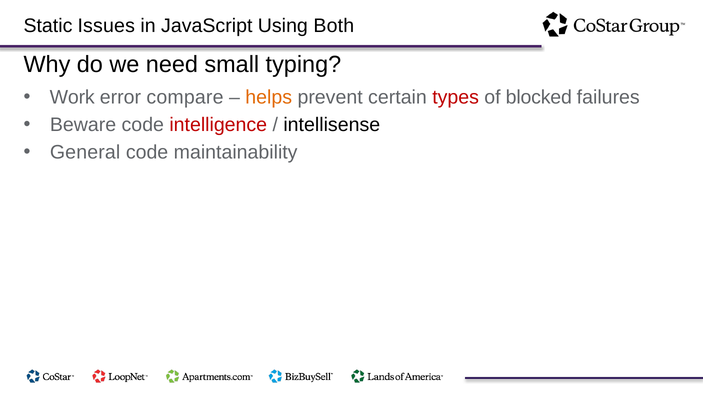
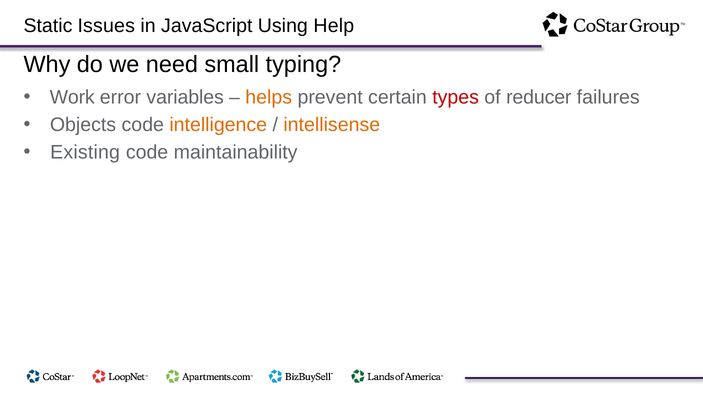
Both: Both -> Help (334, 26)
compare: compare -> variables (185, 97)
blocked: blocked -> reducer (539, 97)
Beware: Beware -> Objects (83, 125)
intelligence colour: red -> orange (218, 125)
intellisense colour: black -> orange (332, 125)
General: General -> Existing (85, 152)
